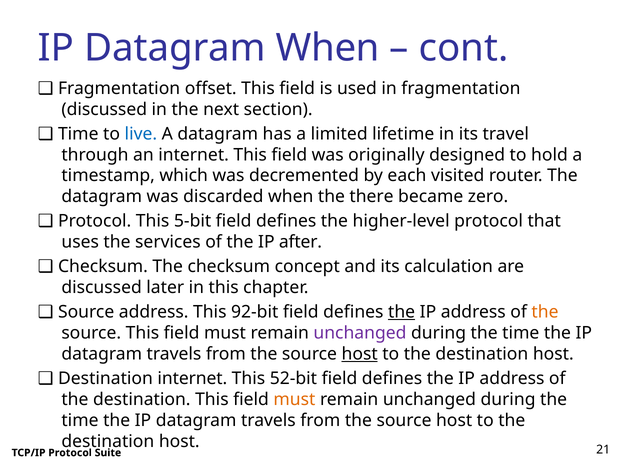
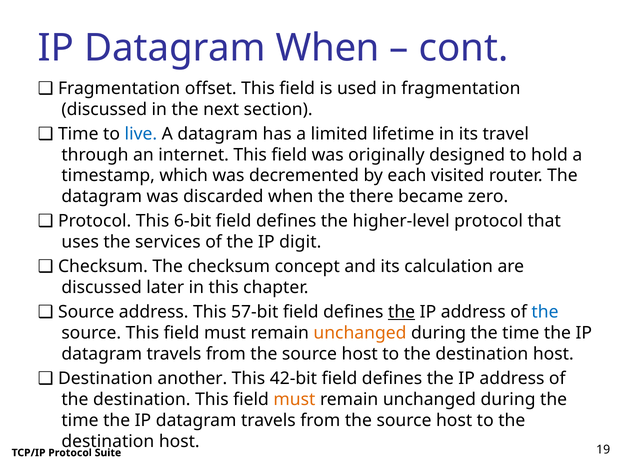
5-bit: 5-bit -> 6-bit (193, 221)
after: after -> digit (300, 242)
92-bit: 92-bit -> 57-bit (255, 312)
the colour: orange -> blue (545, 312)
unchanged colour: purple -> orange (360, 333)
host underline: present -> none (360, 354)
Destination internet: internet -> another (192, 379)
52-bit: 52-bit -> 42-bit (293, 379)
21: 21 -> 19 (603, 450)
